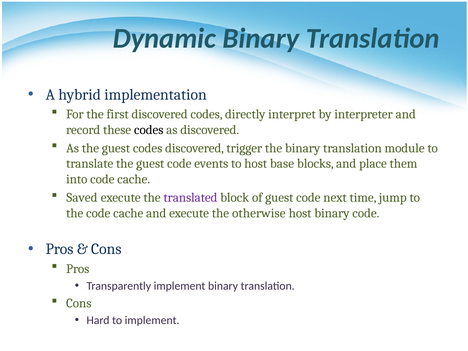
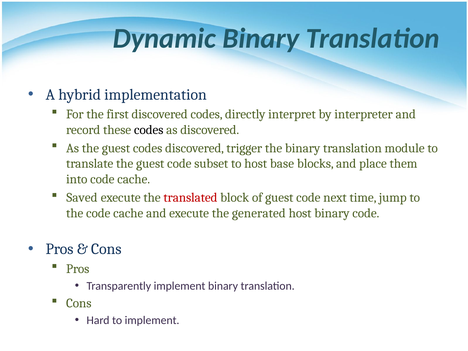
events: events -> subset (211, 164)
translated colour: purple -> red (190, 197)
otherwise: otherwise -> generated (259, 213)
